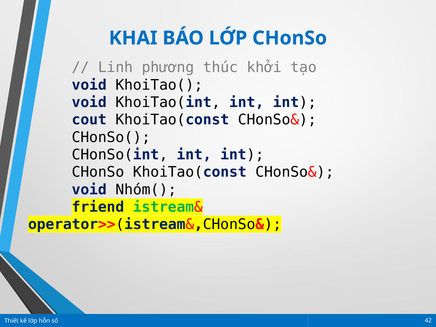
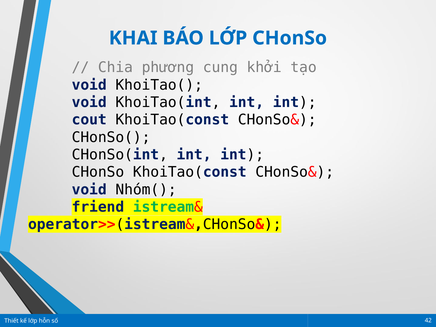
Linh: Linh -> Chia (115, 68)
thúc: thúc -> cung (220, 68)
